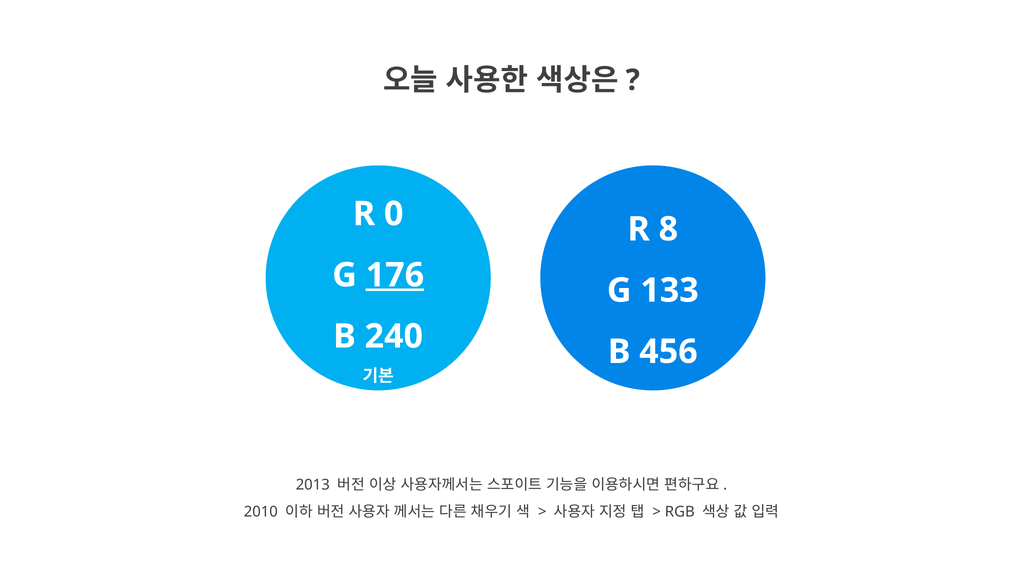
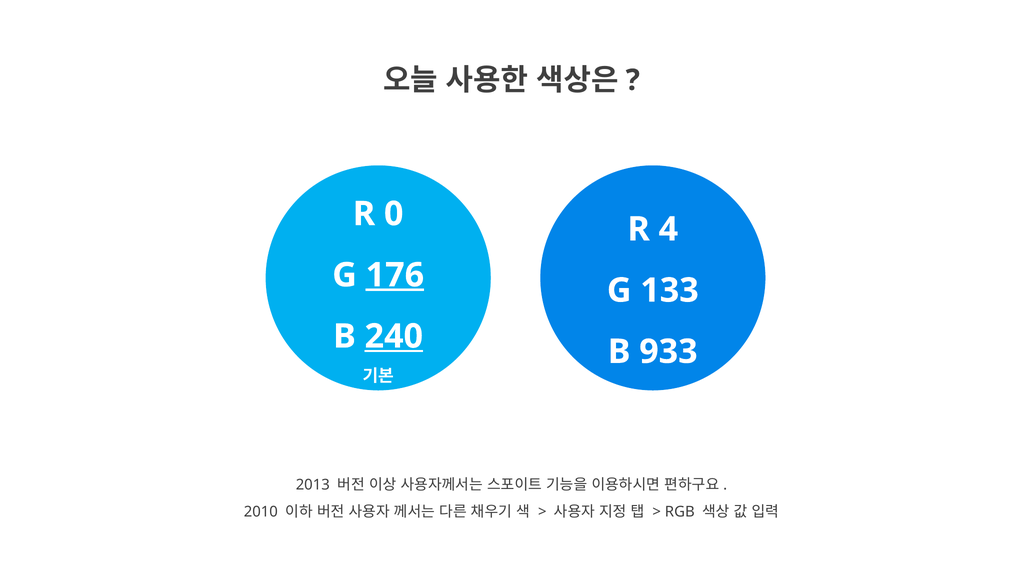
8: 8 -> 4 (668, 229)
240 underline: none -> present (394, 337)
456: 456 -> 933 (668, 352)
